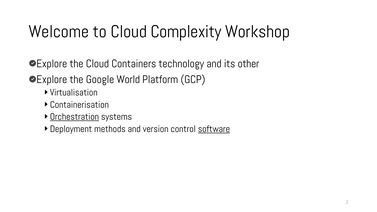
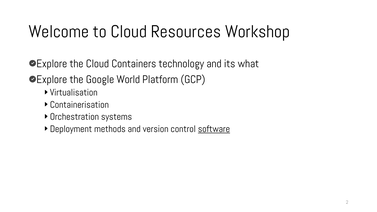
Complexity: Complexity -> Resources (186, 32)
other: other -> what (248, 64)
Orchestration underline: present -> none (74, 117)
